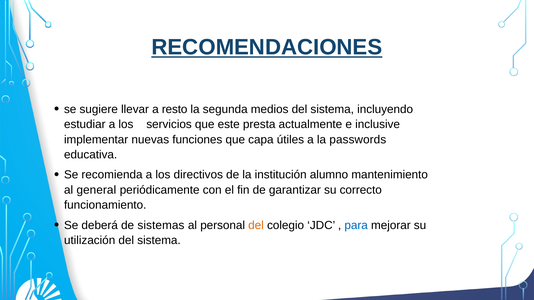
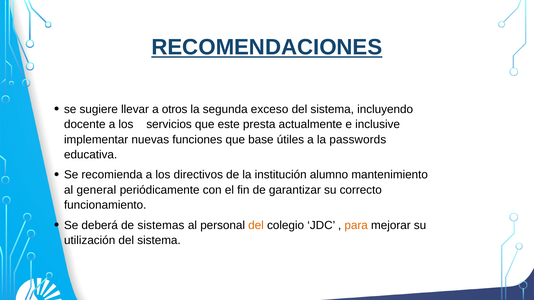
resto: resto -> otros (175, 109)
medios: medios -> exceso (270, 109)
estudiar: estudiar -> docente (85, 125)
capa: capa -> base (261, 140)
para colour: blue -> orange (356, 225)
